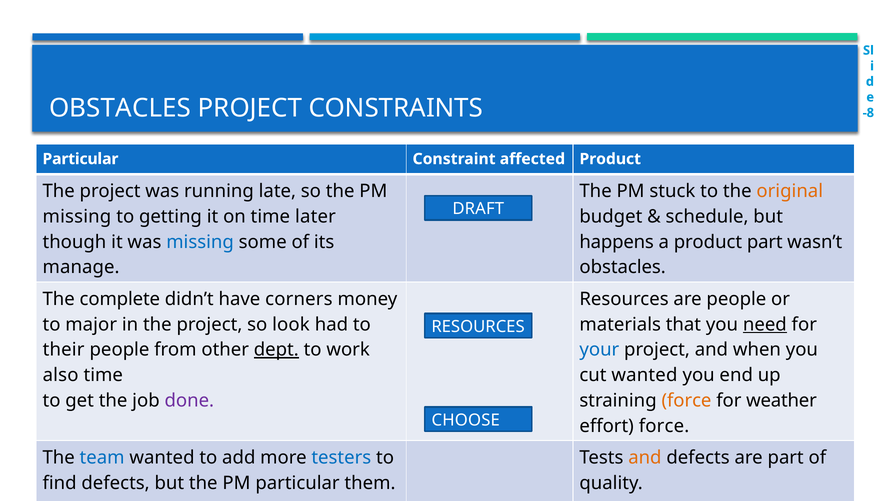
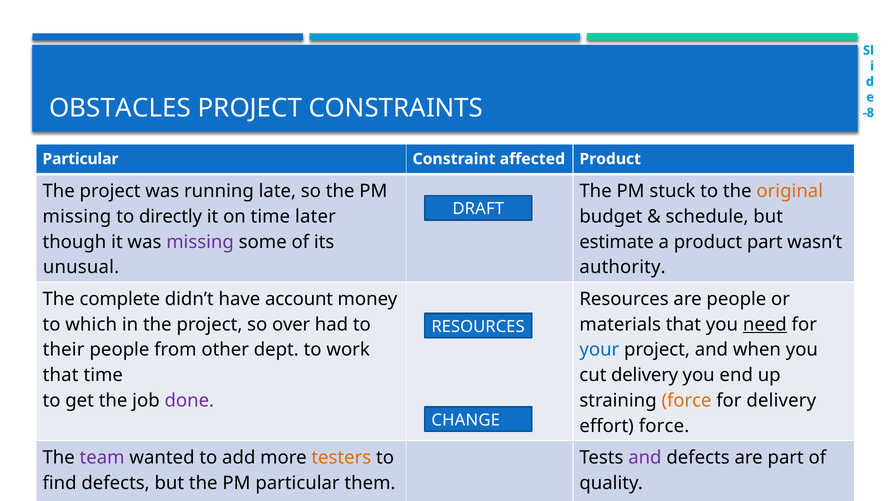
getting: getting -> directly (171, 216)
missing colour: blue -> purple (200, 242)
happens: happens -> estimate (617, 242)
manage: manage -> unusual (81, 267)
obstacles: obstacles -> authority (623, 267)
corners: corners -> account (299, 299)
major: major -> which (91, 324)
look: look -> over (291, 324)
dept underline: present -> none (276, 349)
also: also -> that (61, 375)
cut wanted: wanted -> delivery (645, 375)
for weather: weather -> delivery (781, 400)
CHOOSE: CHOOSE -> CHANGE (466, 420)
team colour: blue -> purple (102, 457)
testers colour: blue -> orange (341, 457)
and colour: orange -> purple (645, 457)
